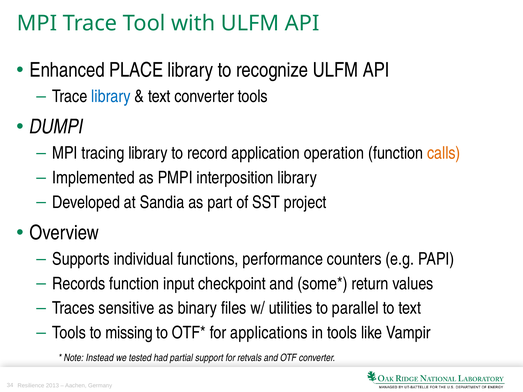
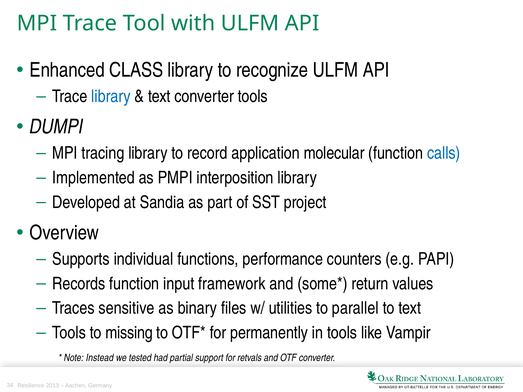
PLACE: PLACE -> CLASS (136, 70)
operation: operation -> molecular (334, 153)
calls colour: orange -> blue (444, 153)
checkpoint: checkpoint -> framework (232, 284)
applications: applications -> permanently (269, 333)
